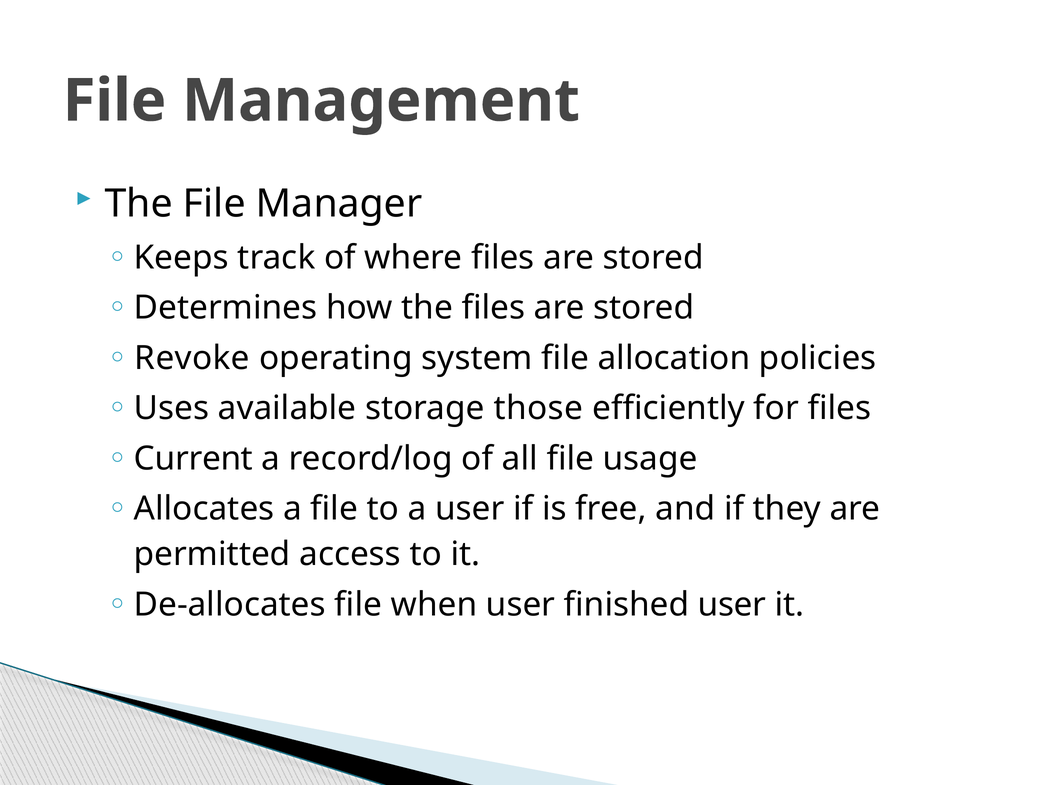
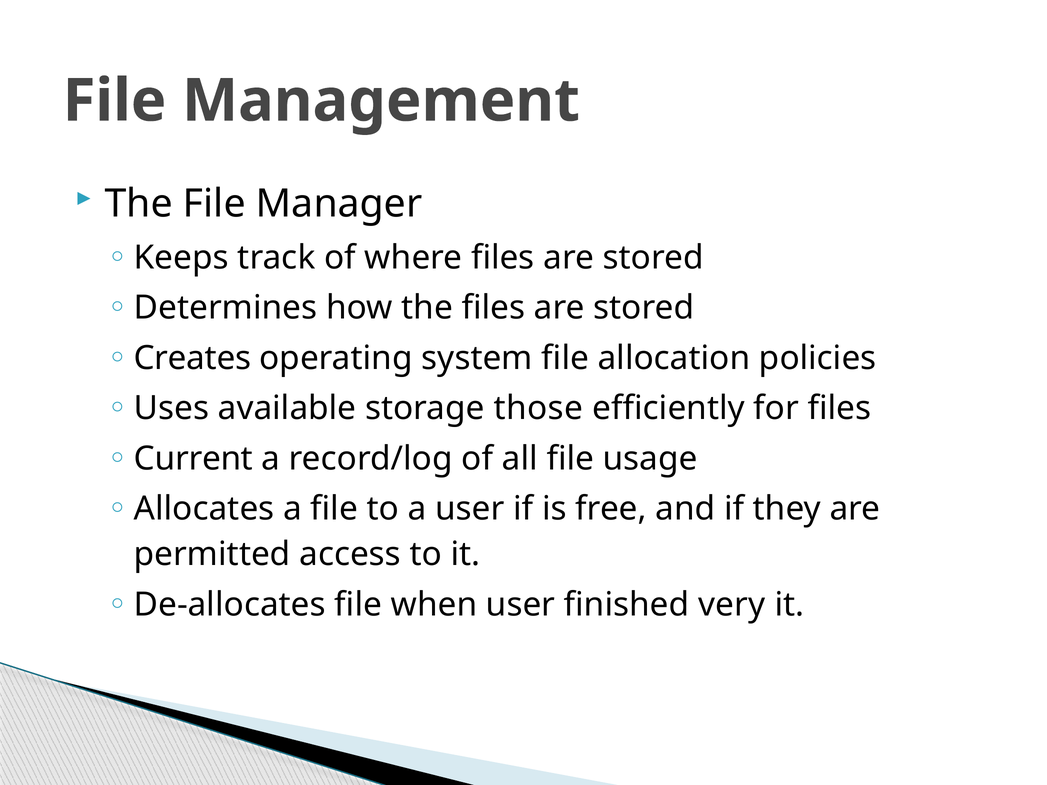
Revoke: Revoke -> Creates (192, 358)
finished user: user -> very (732, 605)
